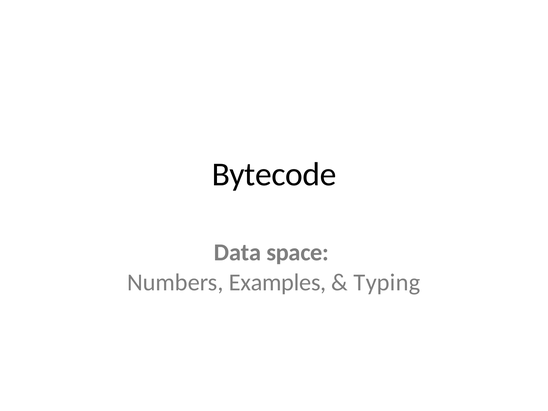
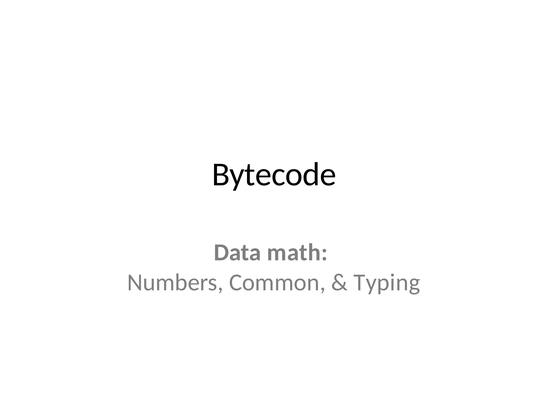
space: space -> math (297, 253)
Examples: Examples -> Common (277, 282)
